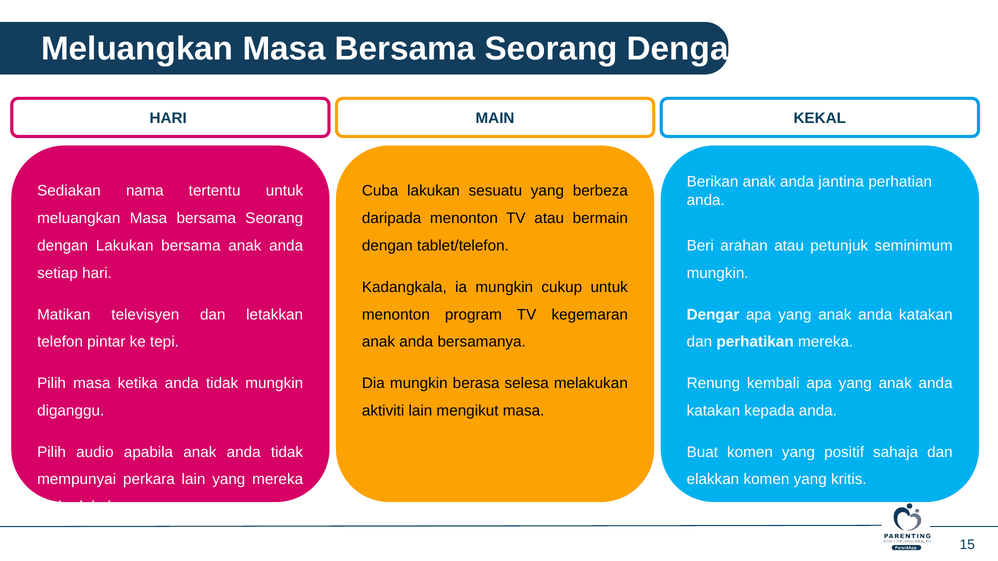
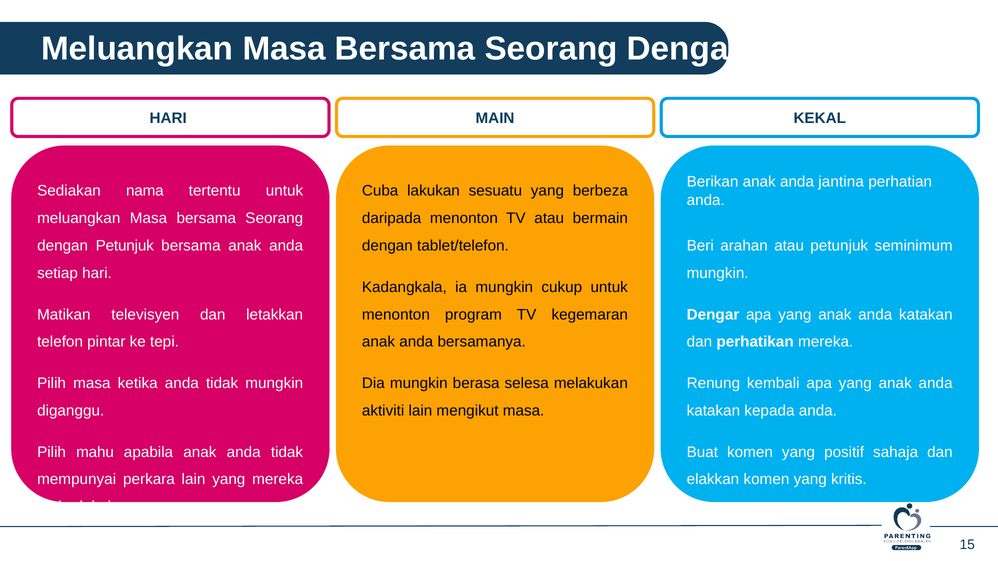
dengan Lakukan: Lakukan -> Petunjuk (125, 246)
Pilih audio: audio -> mahu (95, 452)
